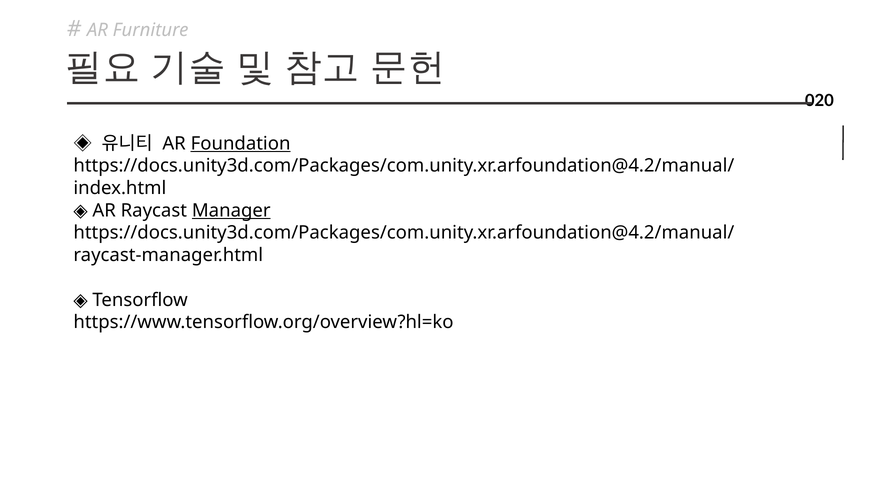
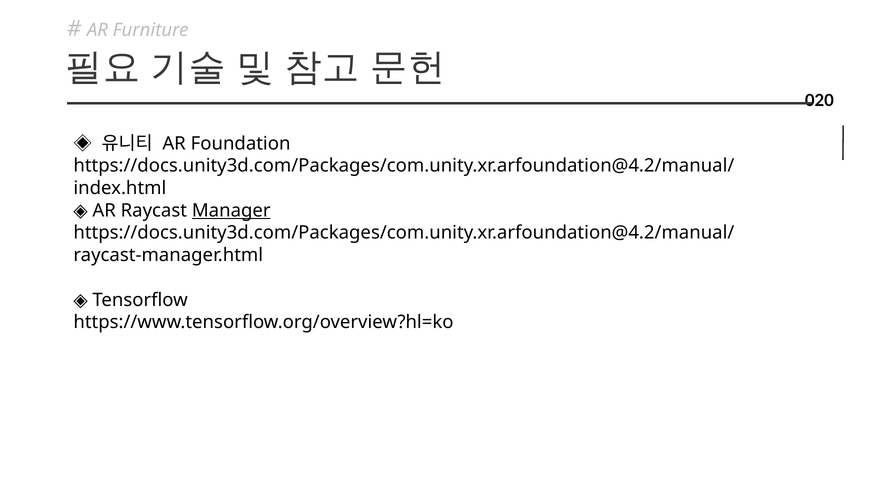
Foundation underline: present -> none (241, 143)
